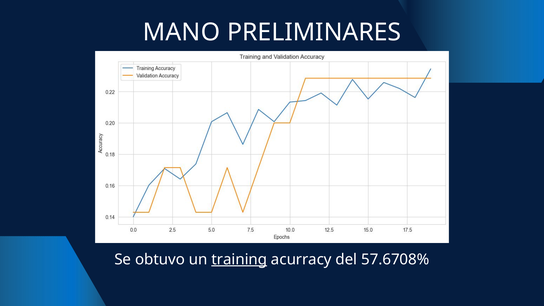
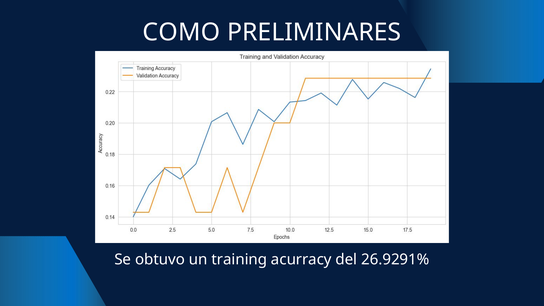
MANO: MANO -> COMO (181, 32)
training underline: present -> none (239, 259)
57.6708%: 57.6708% -> 26.9291% (395, 259)
